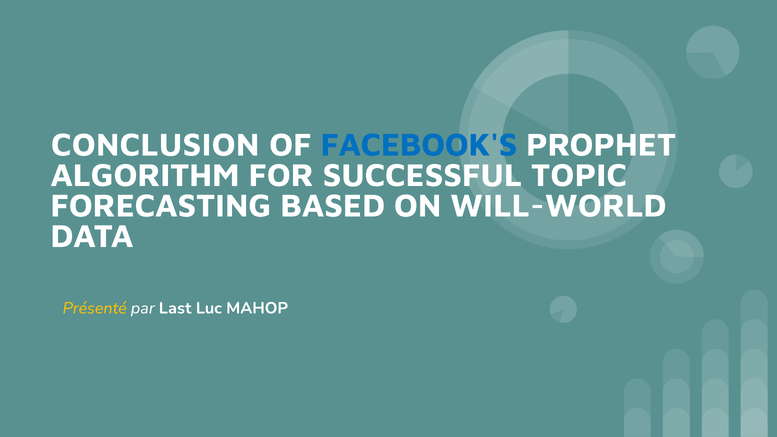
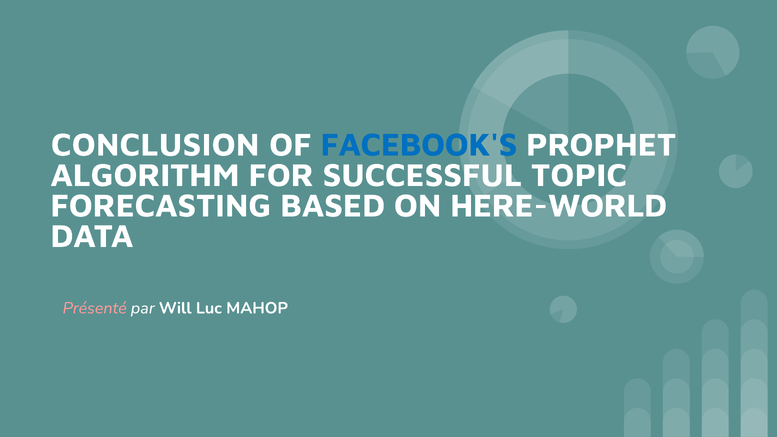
WILL-WORLD: WILL-WORLD -> HERE-WORLD (559, 206)
Présenté colour: yellow -> pink (95, 308)
Last: Last -> Will (175, 308)
